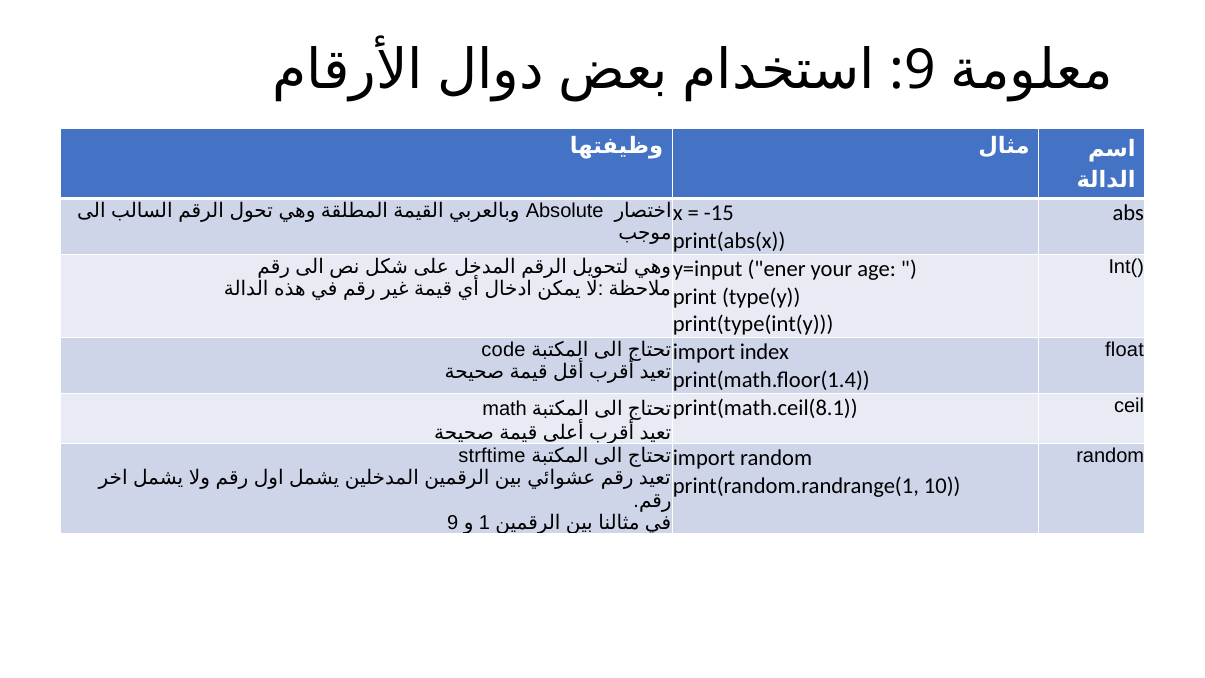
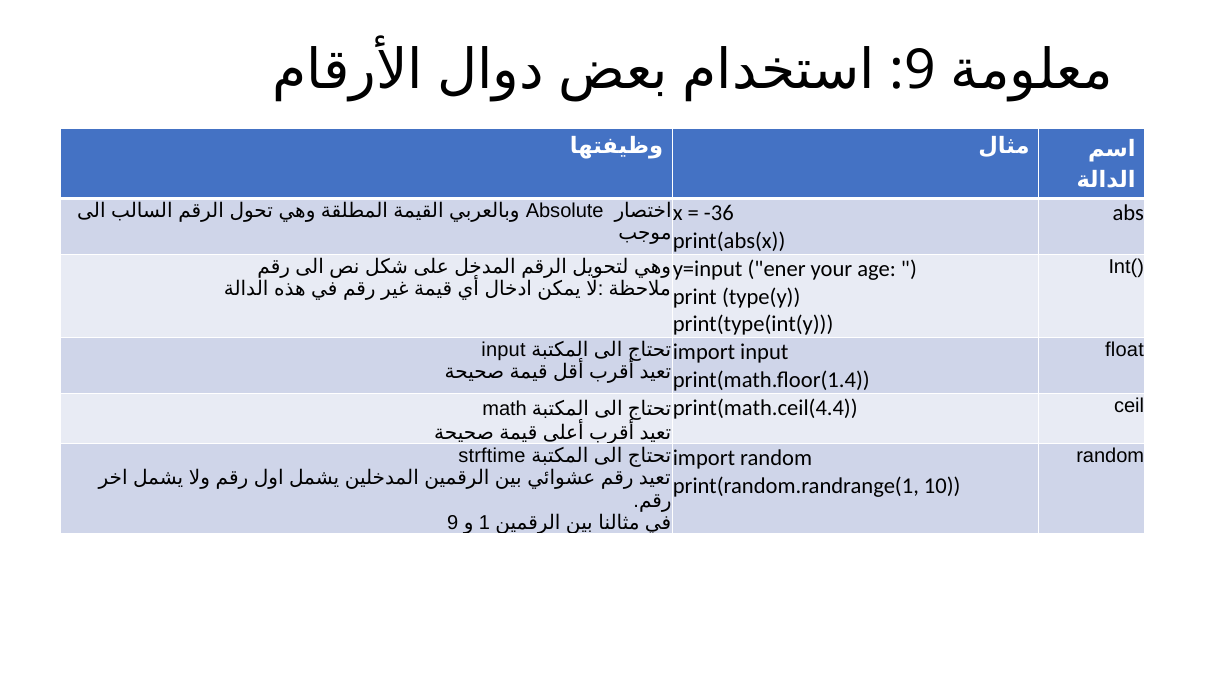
-15: -15 -> -36 (719, 213)
code: code -> input (504, 350)
import index: index -> input (764, 352)
print(math.ceil(8.1: print(math.ceil(8.1 -> print(math.ceil(4.4 (765, 408)
